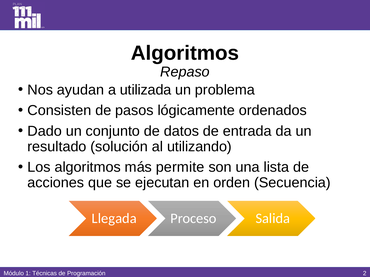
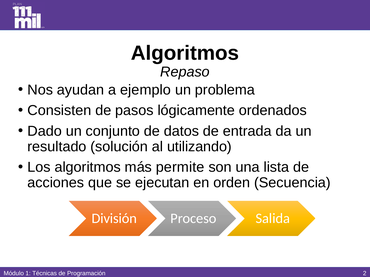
utilizada: utilizada -> ejemplo (146, 90)
Llegada: Llegada -> División (114, 219)
